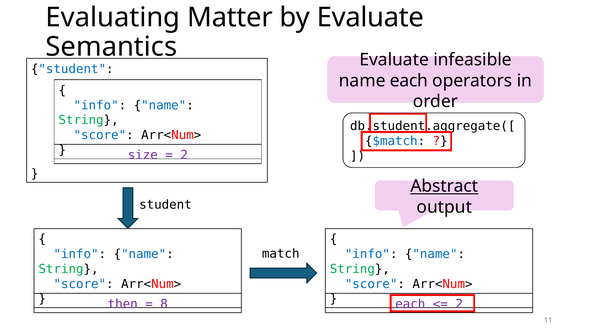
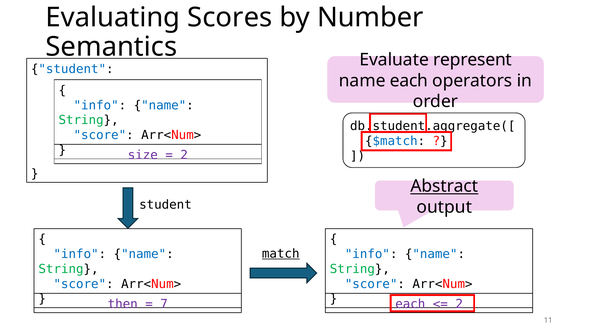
Matter: Matter -> Scores (230, 17)
by Evaluate: Evaluate -> Number (370, 17)
infeasible: infeasible -> represent (473, 60)
match underline: none -> present (281, 254)
8: 8 -> 7 (164, 304)
